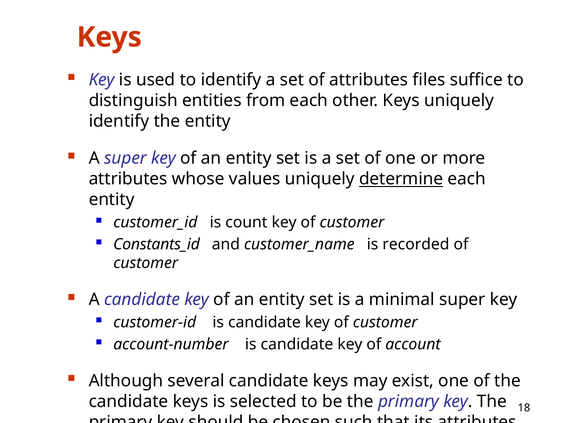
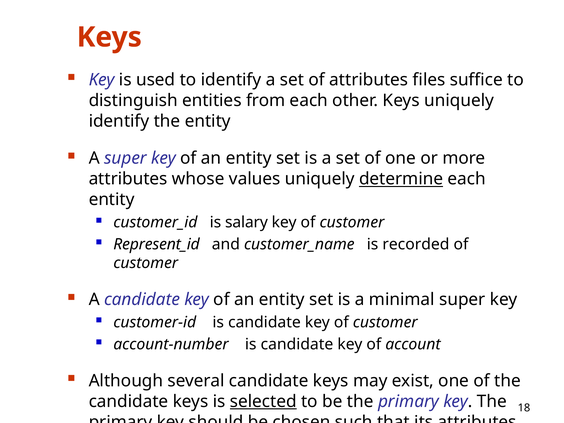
count: count -> salary (246, 222)
Constants_id: Constants_id -> Represent_id (157, 244)
selected underline: none -> present (263, 401)
